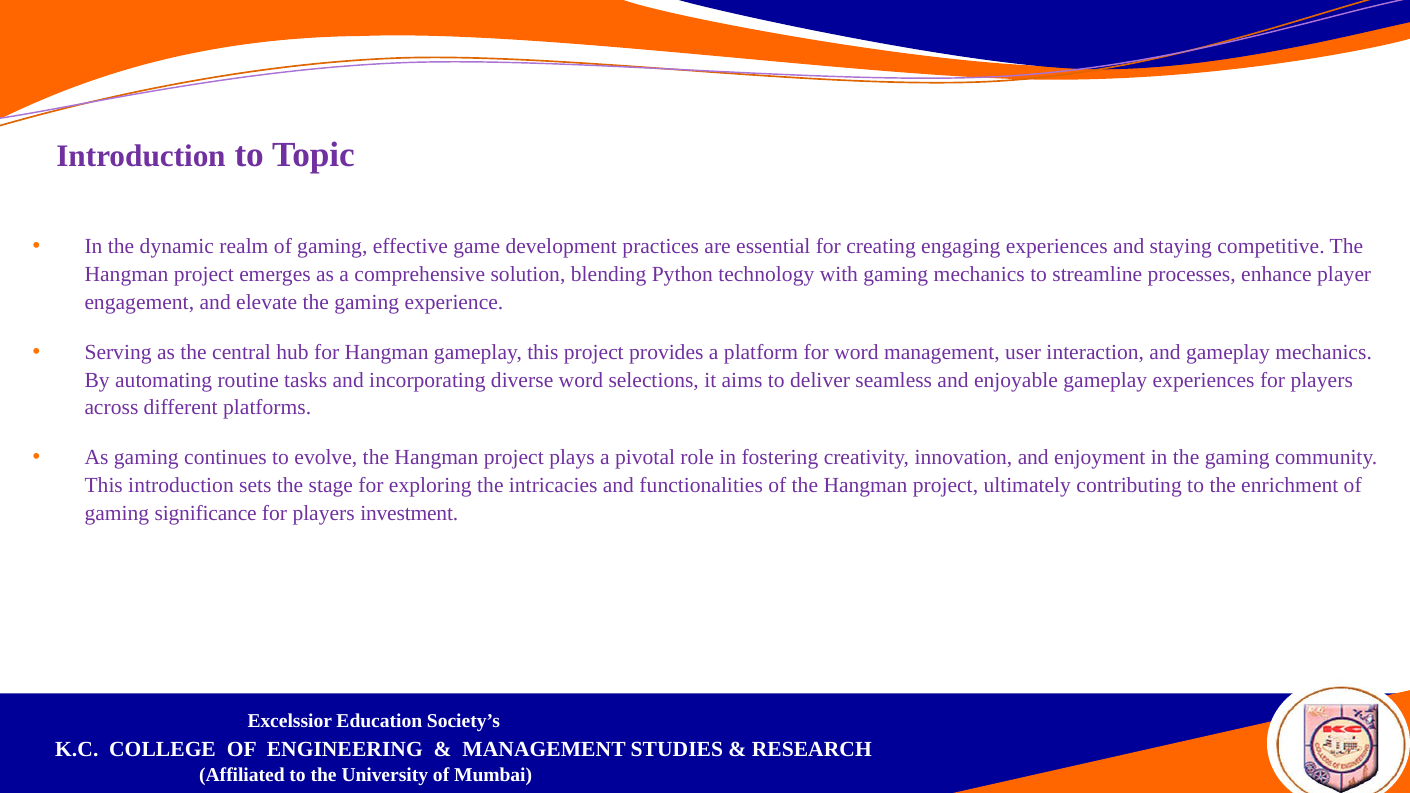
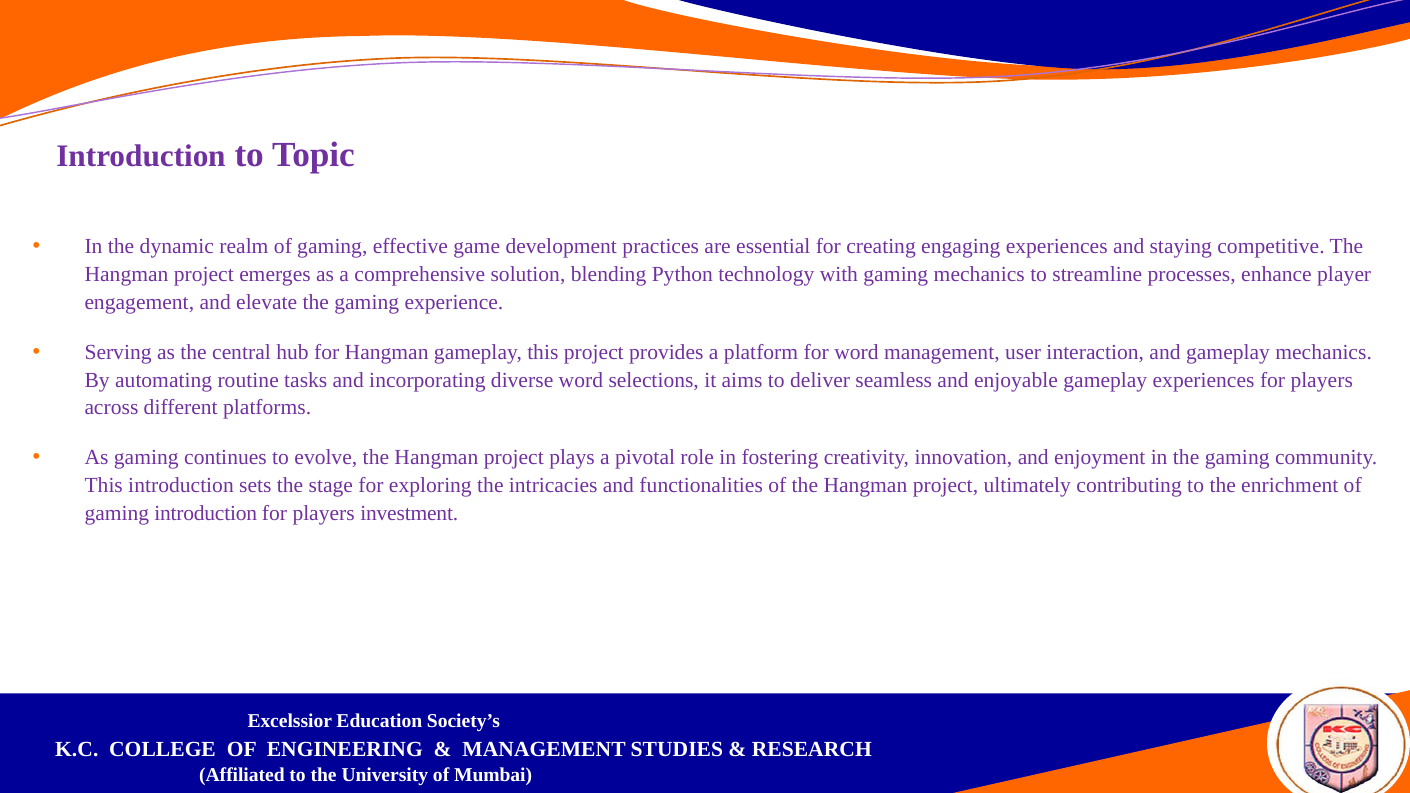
gaming significance: significance -> introduction (206, 513)
